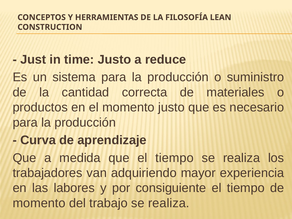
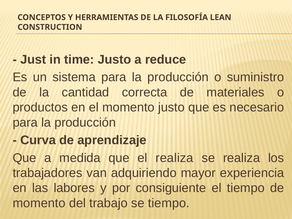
que el tiempo: tiempo -> realiza (174, 158)
trabajo se realiza: realiza -> tiempo (169, 203)
